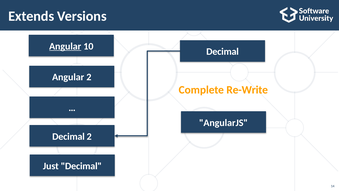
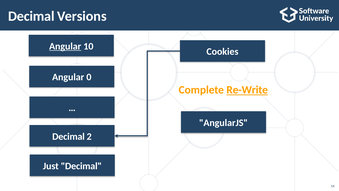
Extends: Extends -> Decimal (31, 16)
Decimal: Decimal -> Cookies (222, 52)
Angular 2: 2 -> 0 (89, 77)
Re-Write underline: none -> present (247, 90)
